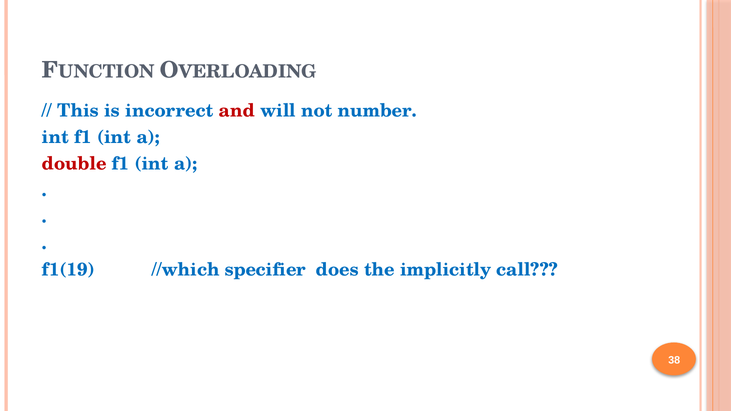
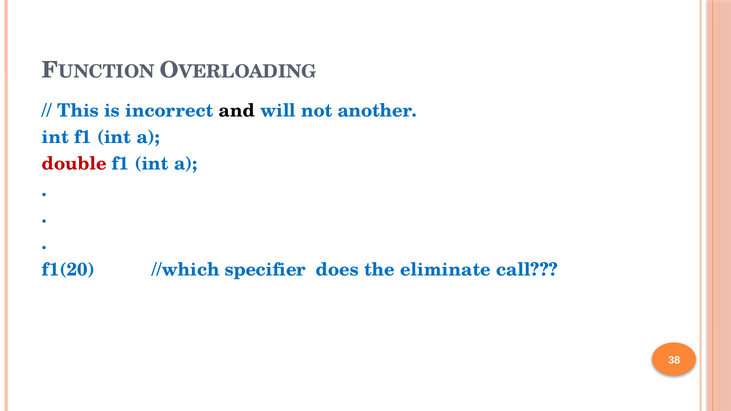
and colour: red -> black (237, 111)
number: number -> another (377, 111)
f1(19: f1(19 -> f1(20 (68, 270)
implicitly: implicitly -> eliminate (446, 270)
